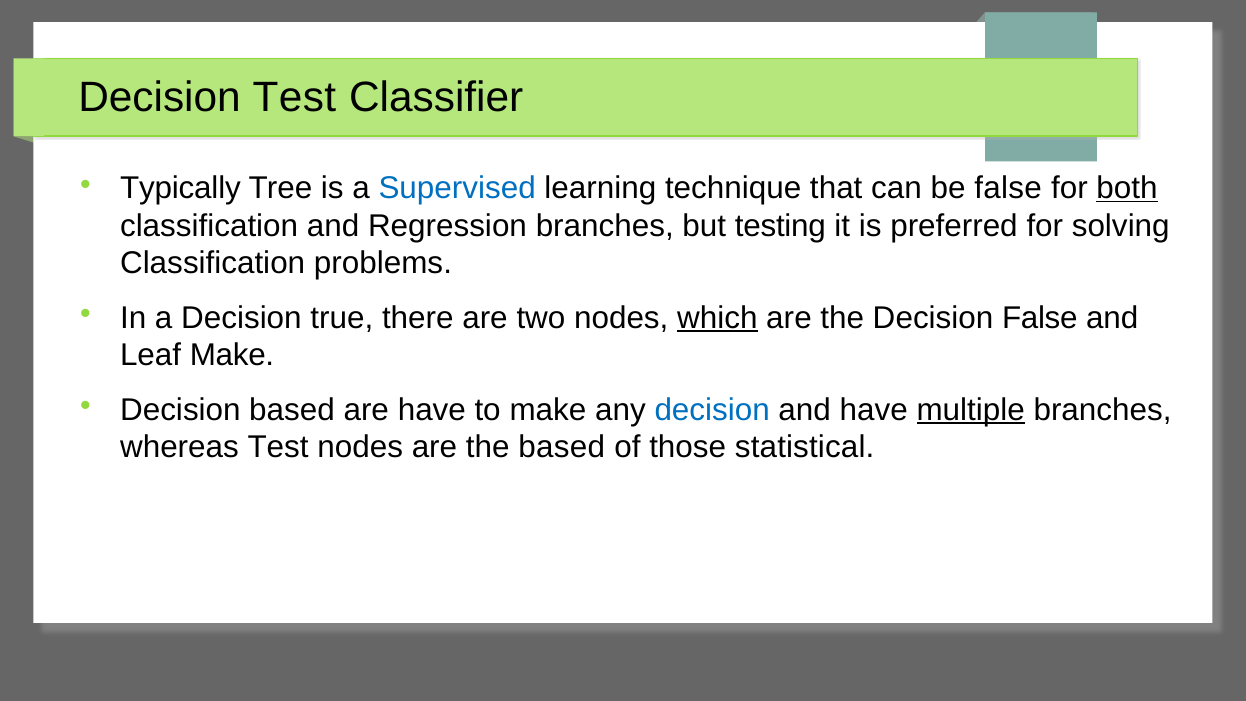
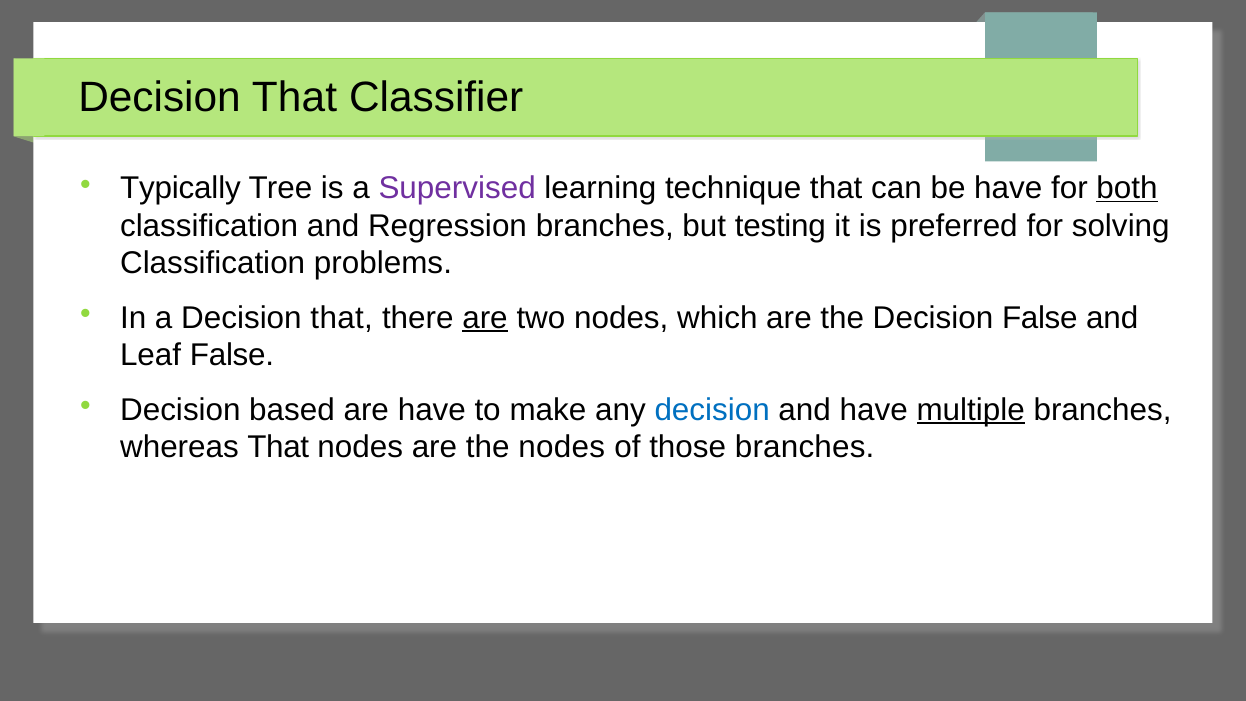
Test: Test -> That (295, 97)
Supervised colour: blue -> purple (457, 188)
be false: false -> have (1008, 188)
a Decision true: true -> that (342, 318)
are underline: none -> present (485, 318)
which underline: present -> none (717, 318)
Leaf Make: Make -> False (232, 355)
whereas Test: Test -> That (278, 448)
the based: based -> nodes (562, 448)
those statistical: statistical -> branches (805, 448)
